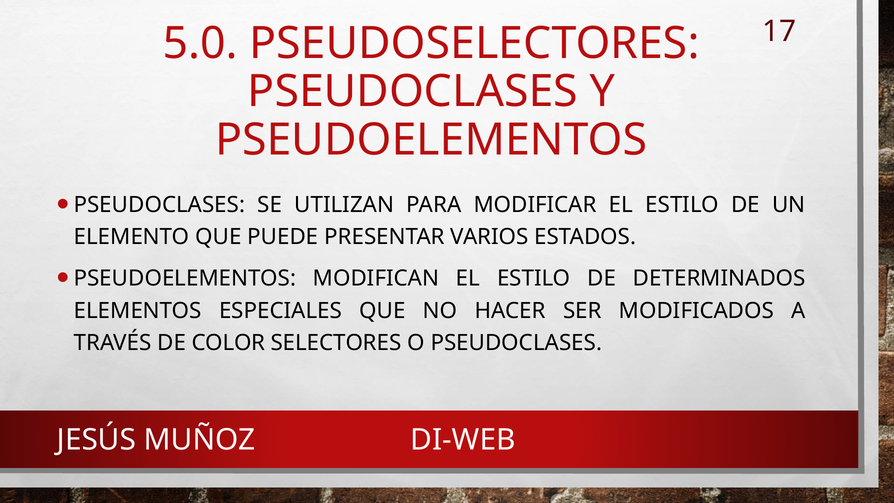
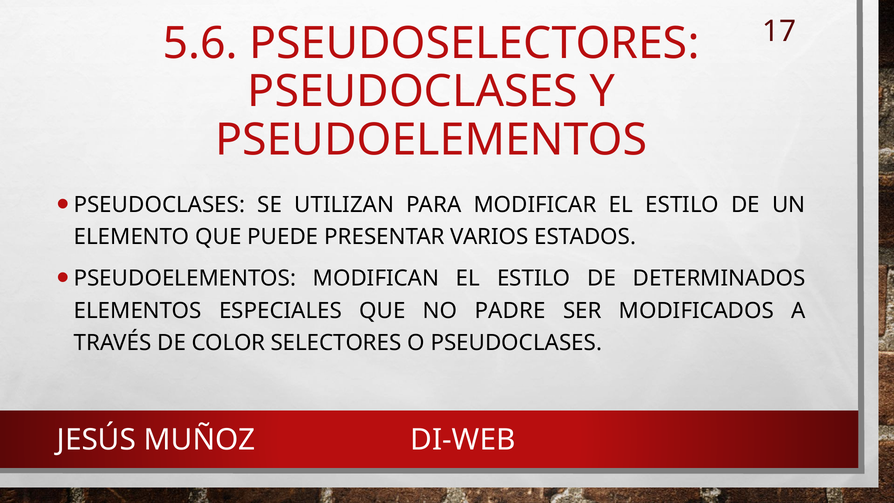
5.0: 5.0 -> 5.6 (200, 43)
HACER: HACER -> PADRE (510, 311)
